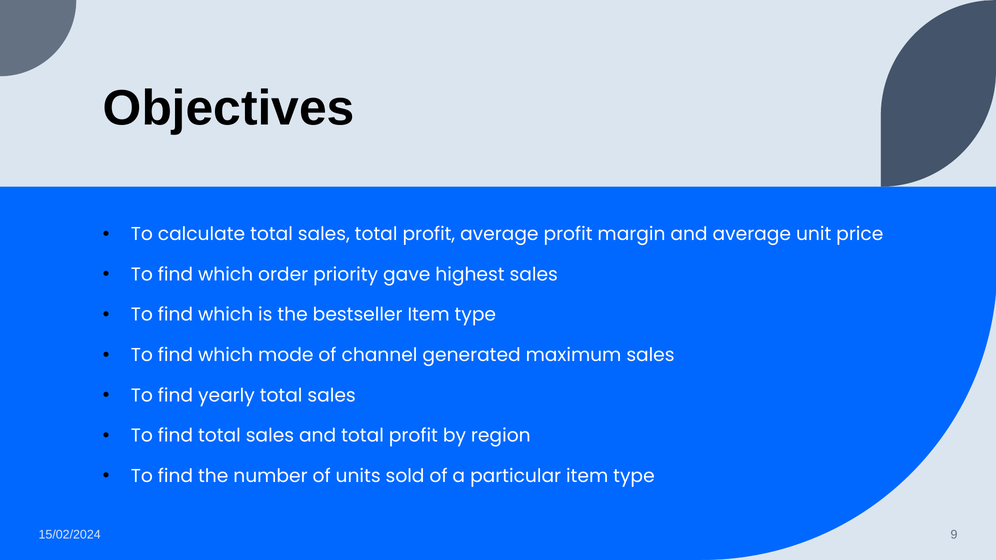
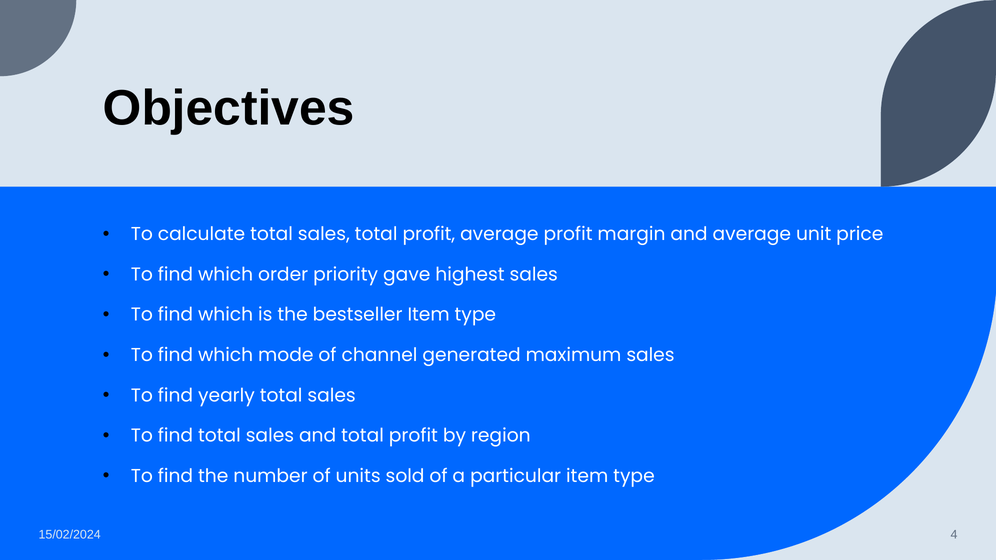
9: 9 -> 4 (954, 535)
